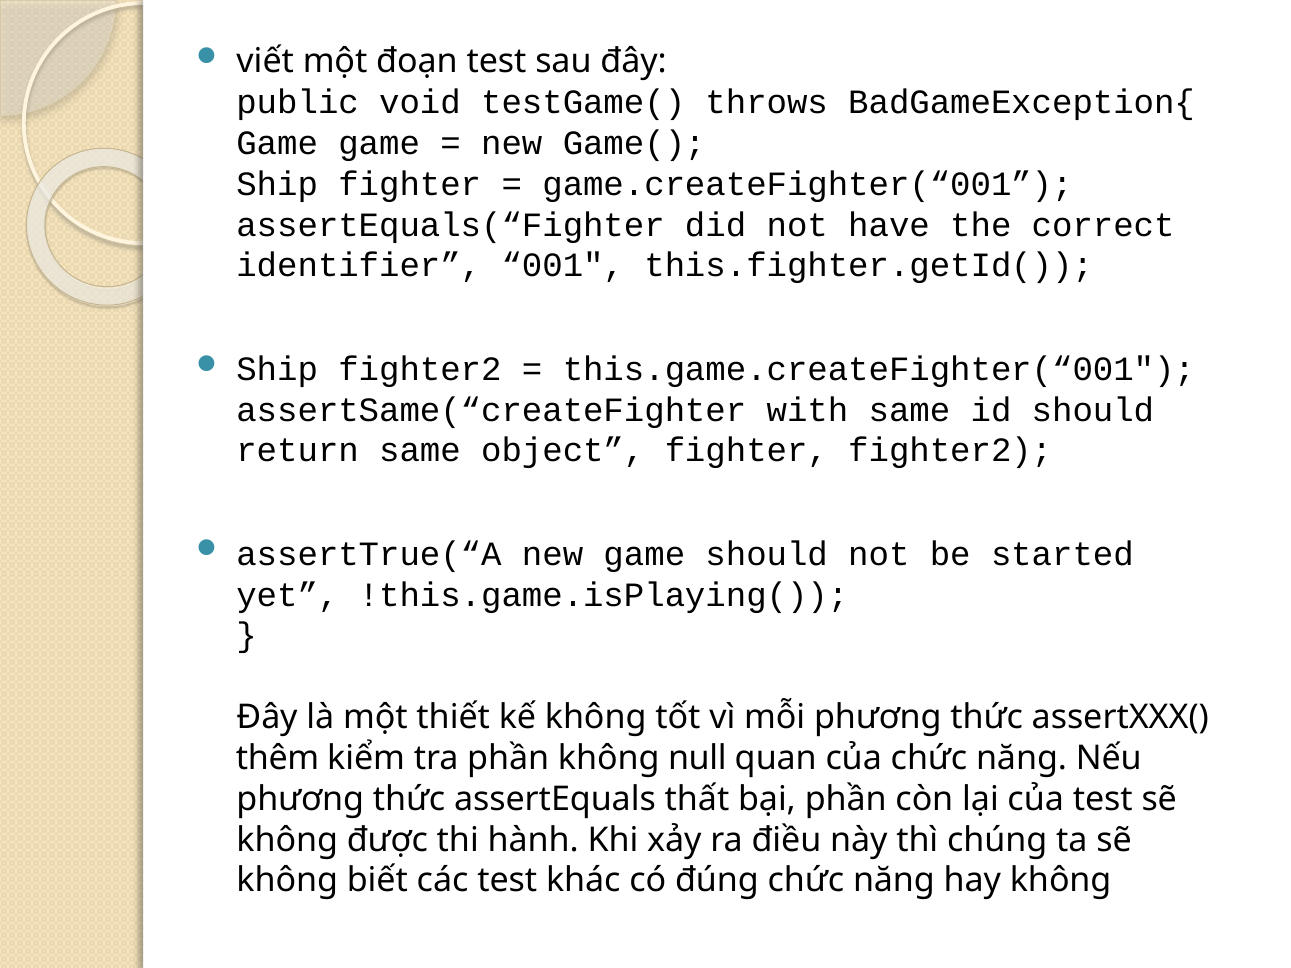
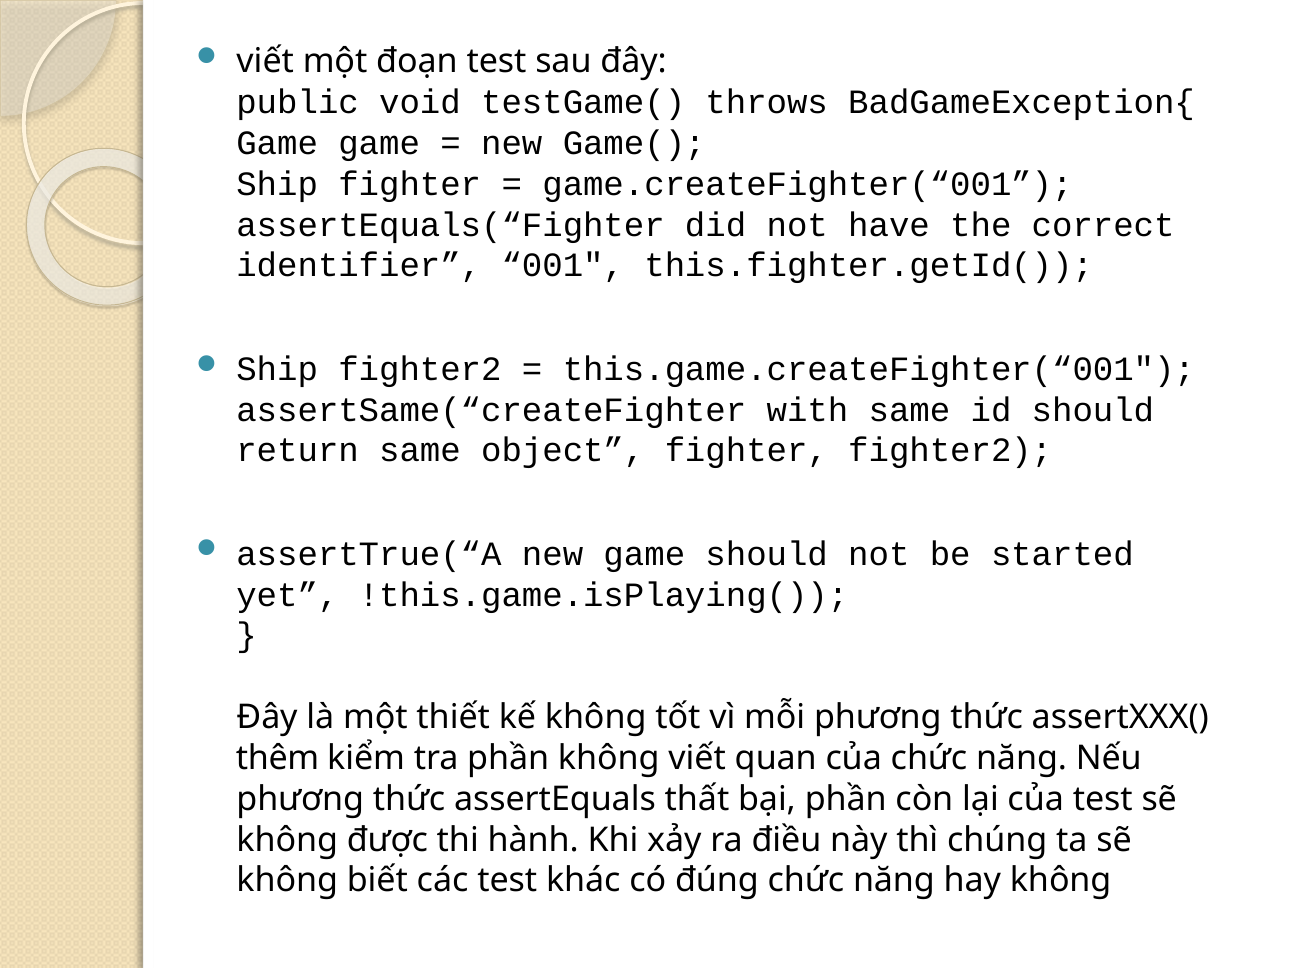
không null: null -> viết (697, 758)
